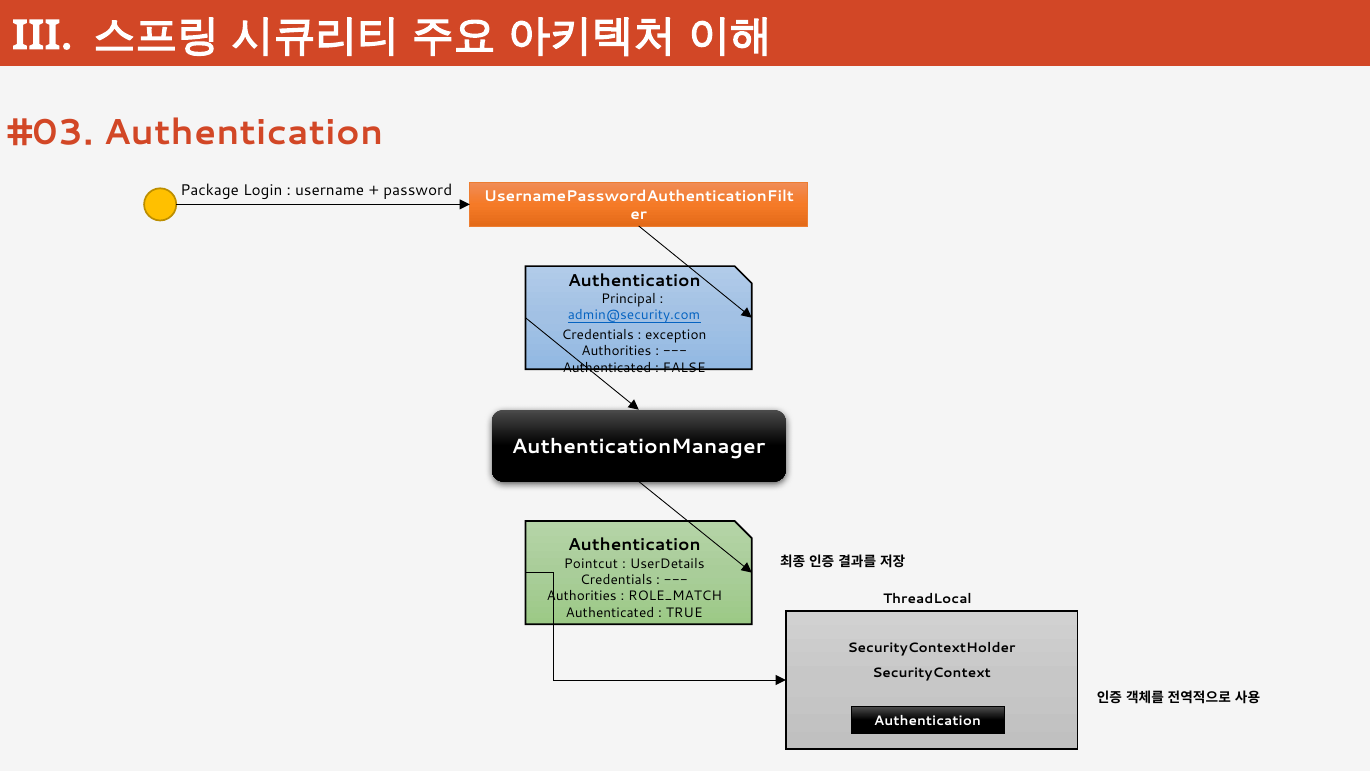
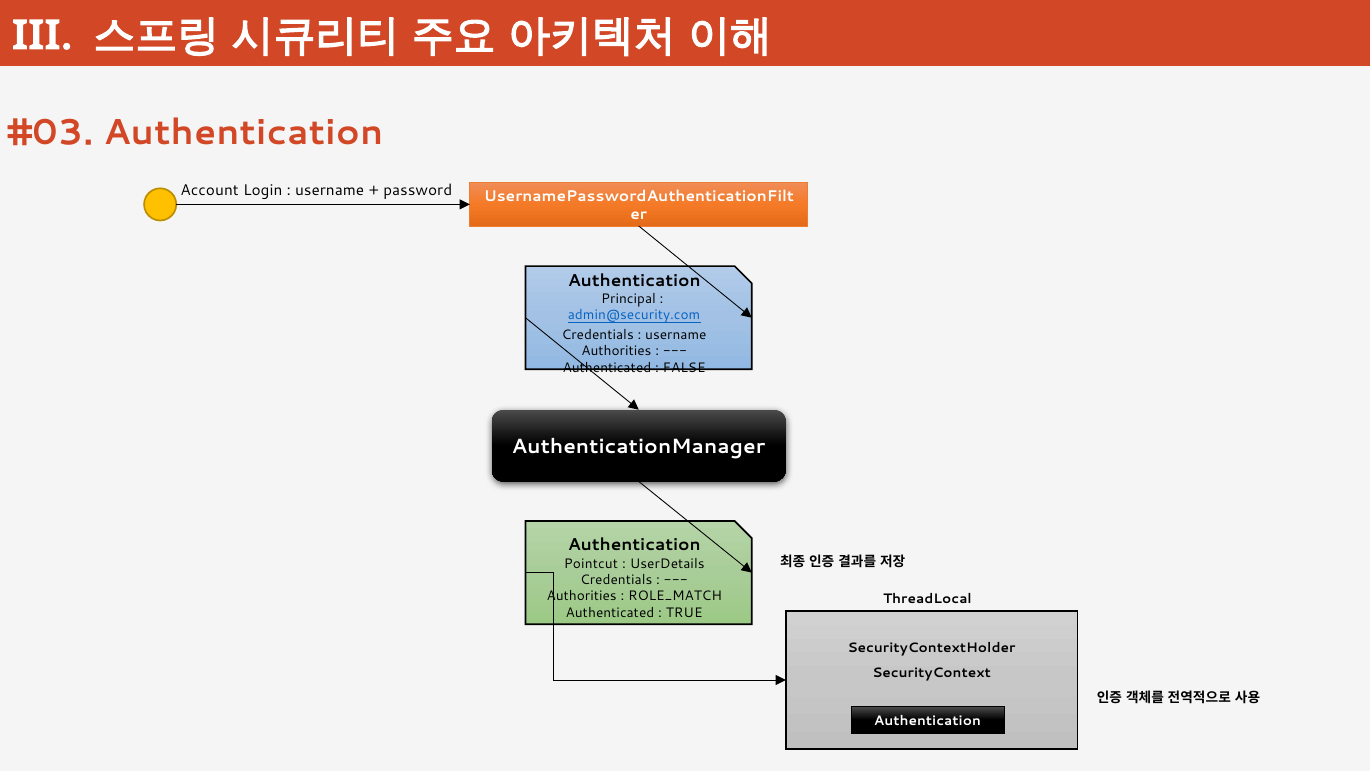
Package: Package -> Account (210, 190)
exception: exception -> username (676, 335)
